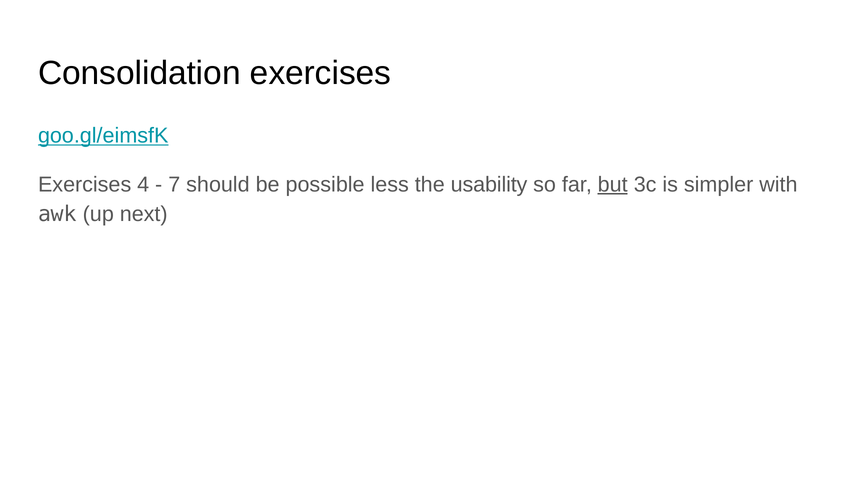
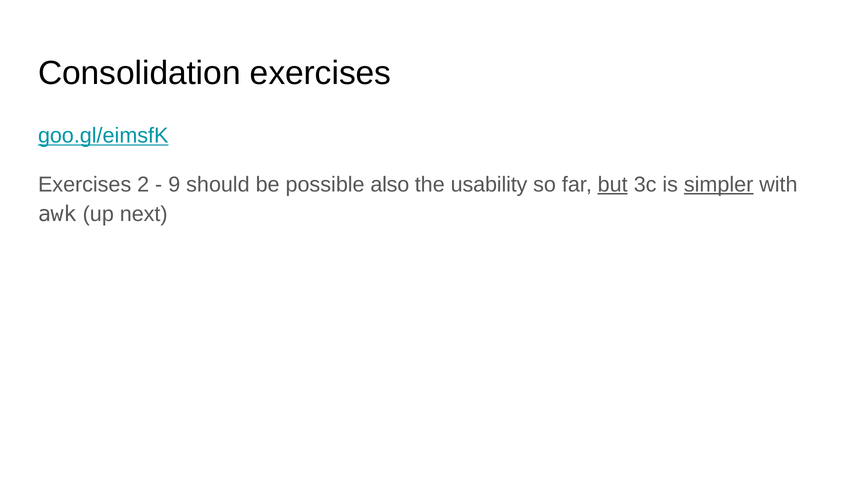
4: 4 -> 2 (143, 184)
7: 7 -> 9 (174, 184)
less: less -> also (390, 184)
simpler underline: none -> present (719, 184)
